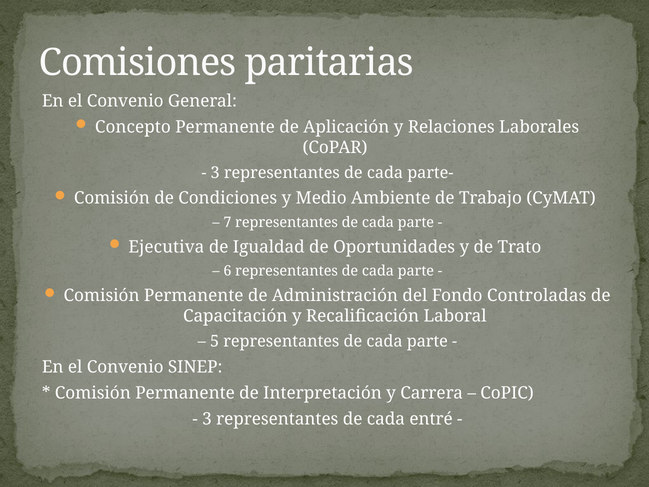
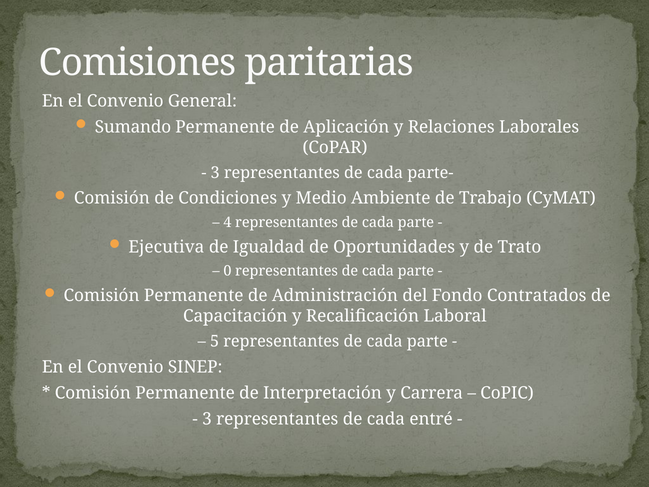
Concepto: Concepto -> Sumando (133, 127)
7: 7 -> 4 (227, 222)
6: 6 -> 0 (227, 271)
Controladas: Controladas -> Contratados (537, 296)
